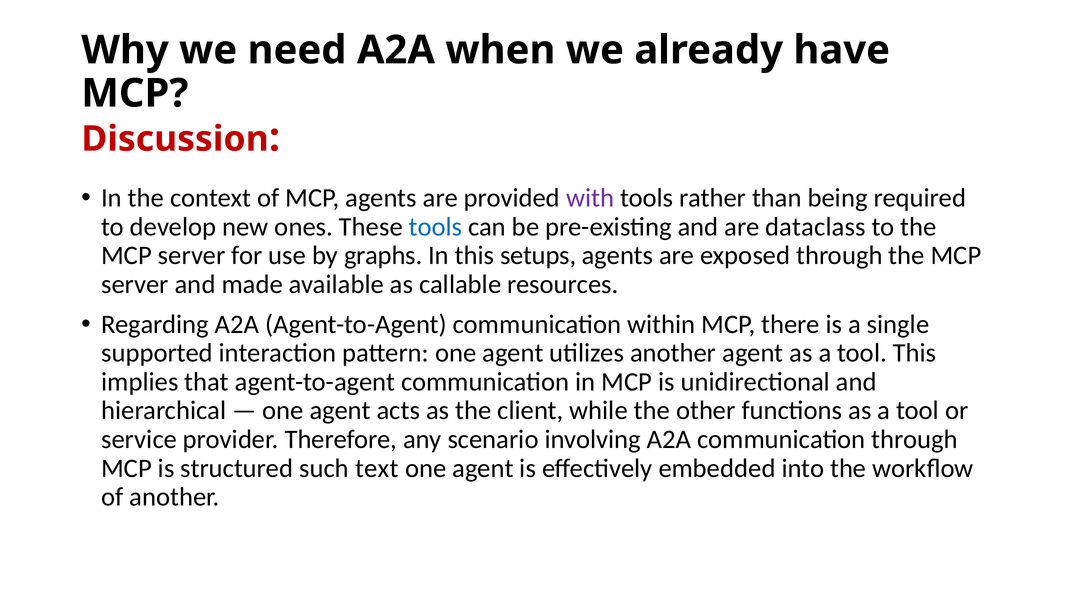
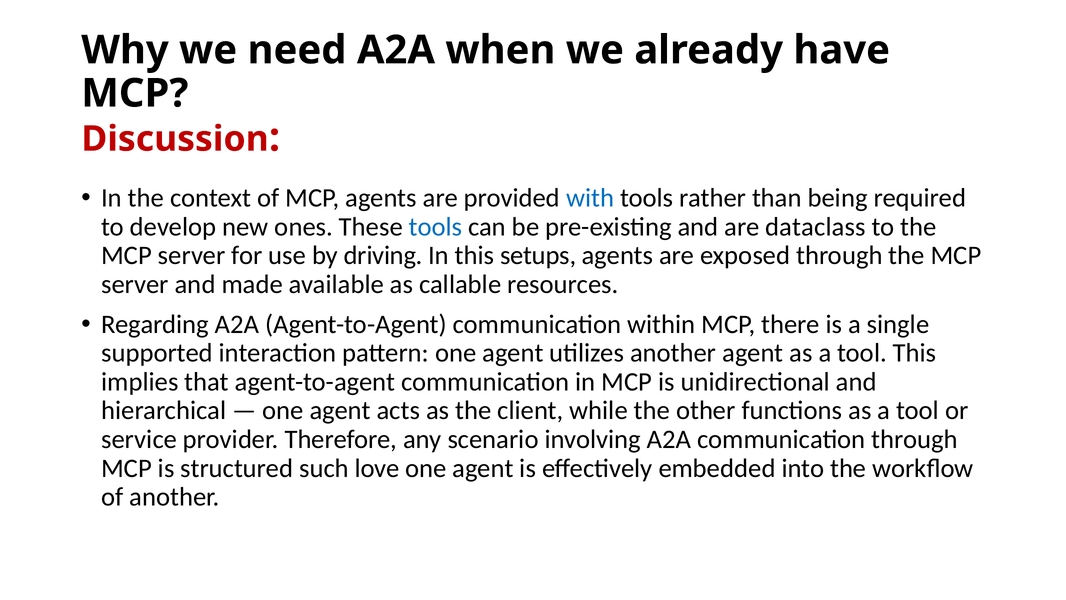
with colour: purple -> blue (590, 198)
graphs: graphs -> driving (383, 255)
text: text -> love (377, 468)
